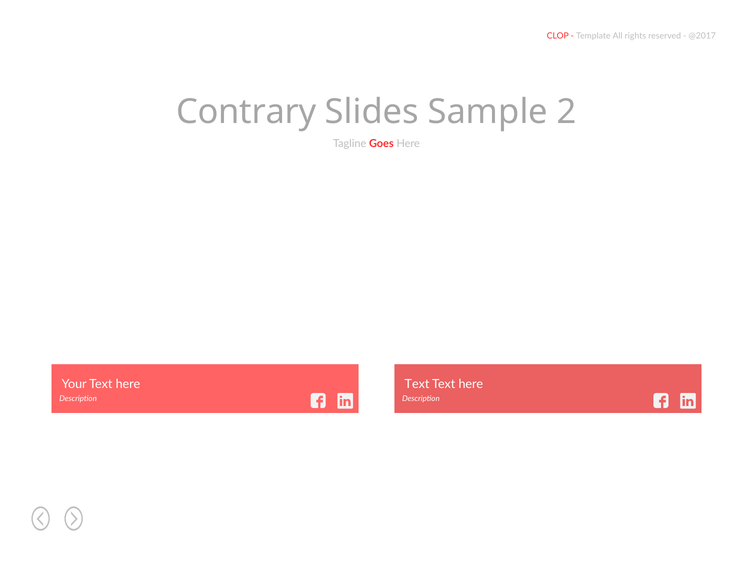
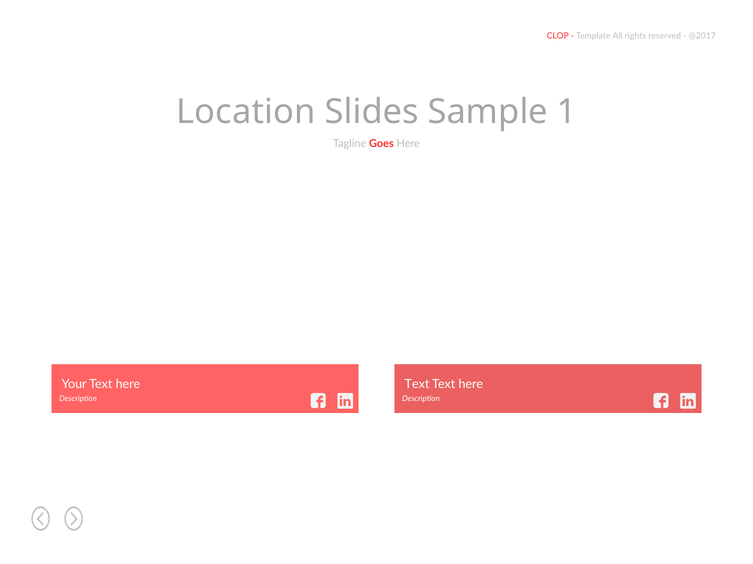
Contrary: Contrary -> Location (246, 112)
2: 2 -> 1 (567, 112)
